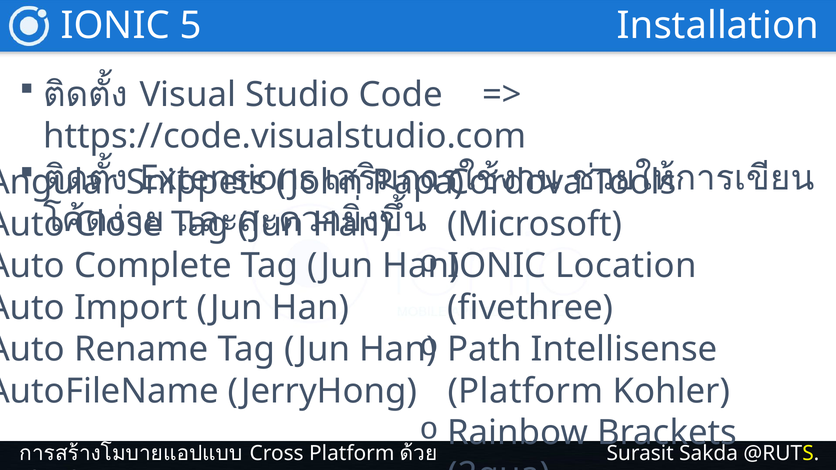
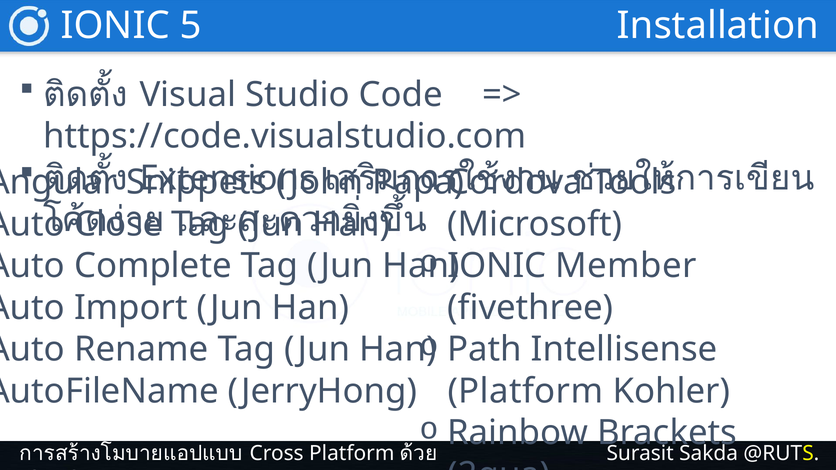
Location: Location -> Member (626, 266)
